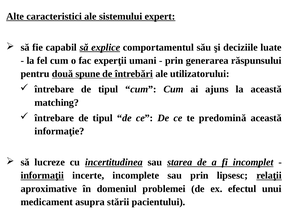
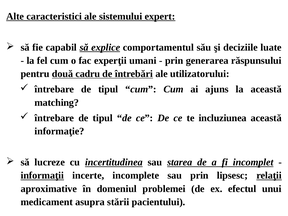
spune: spune -> cadru (88, 74)
predomină: predomină -> incluziunea (223, 118)
